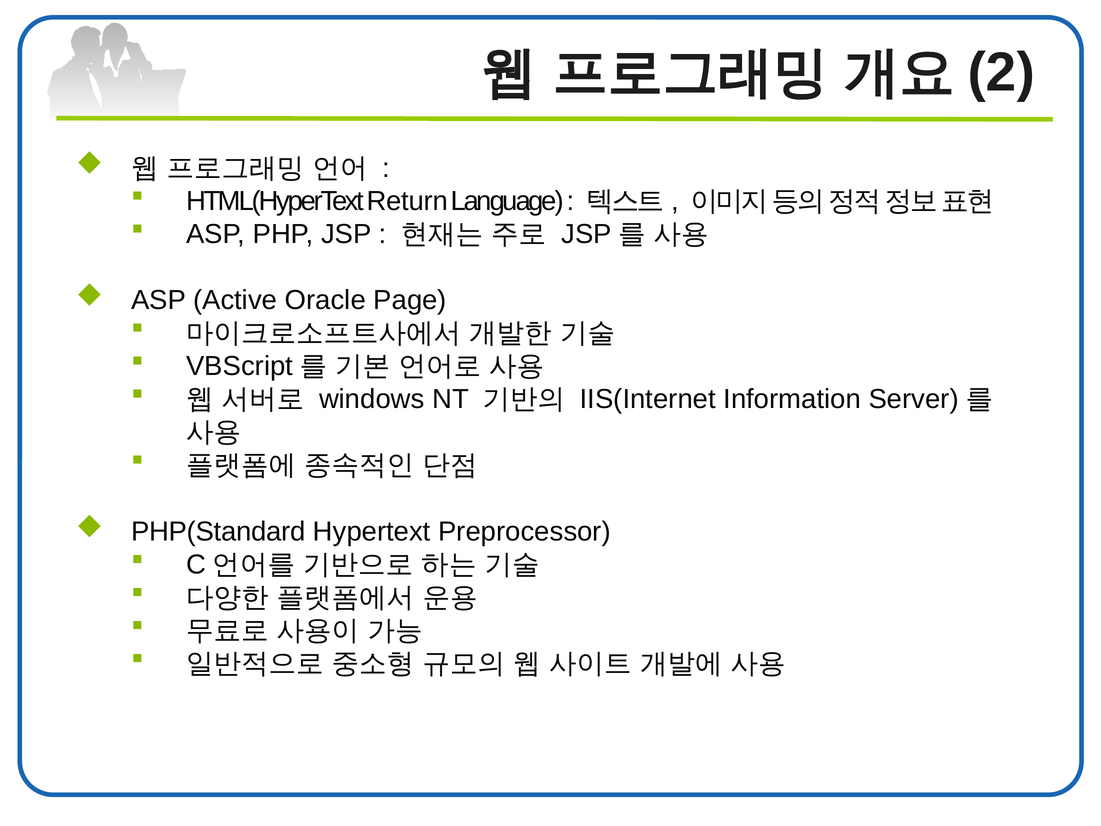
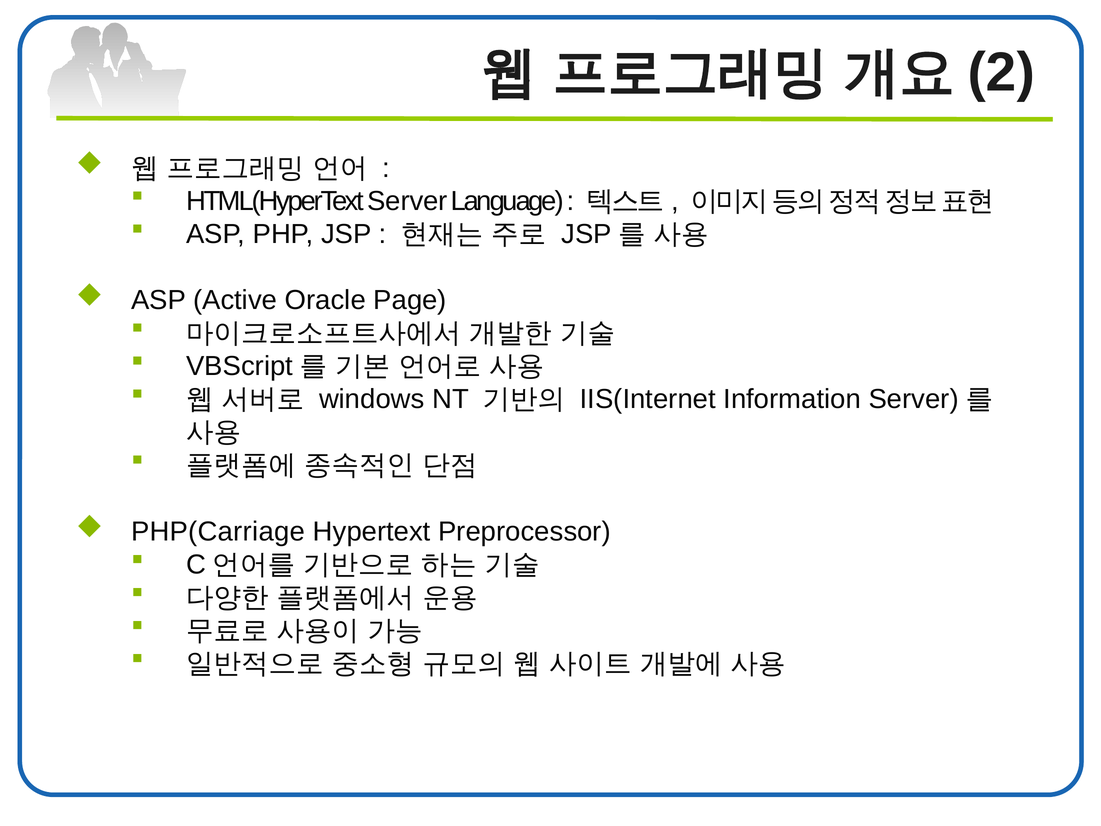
HTML(HyperText Return: Return -> Server (407, 201)
PHP(Standard: PHP(Standard -> PHP(Carriage (218, 531)
